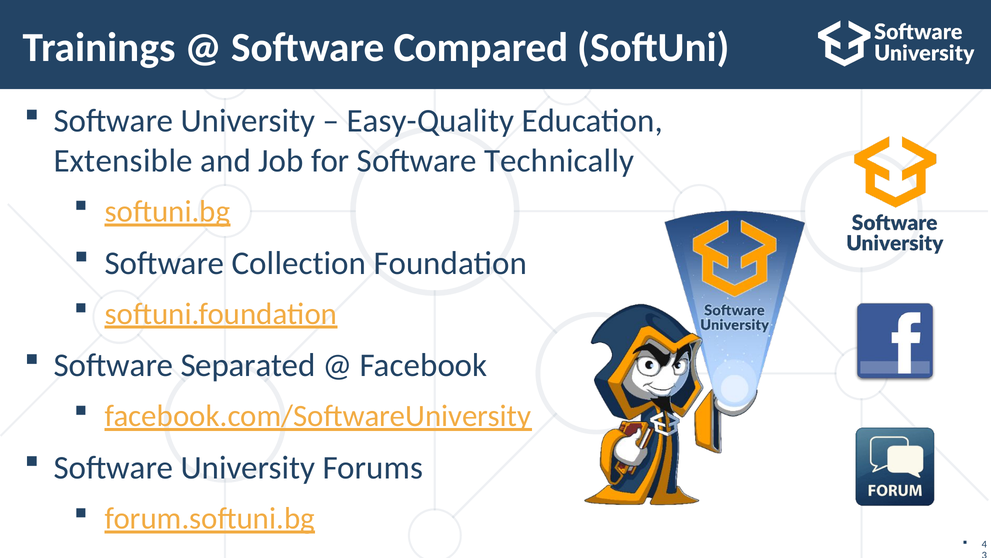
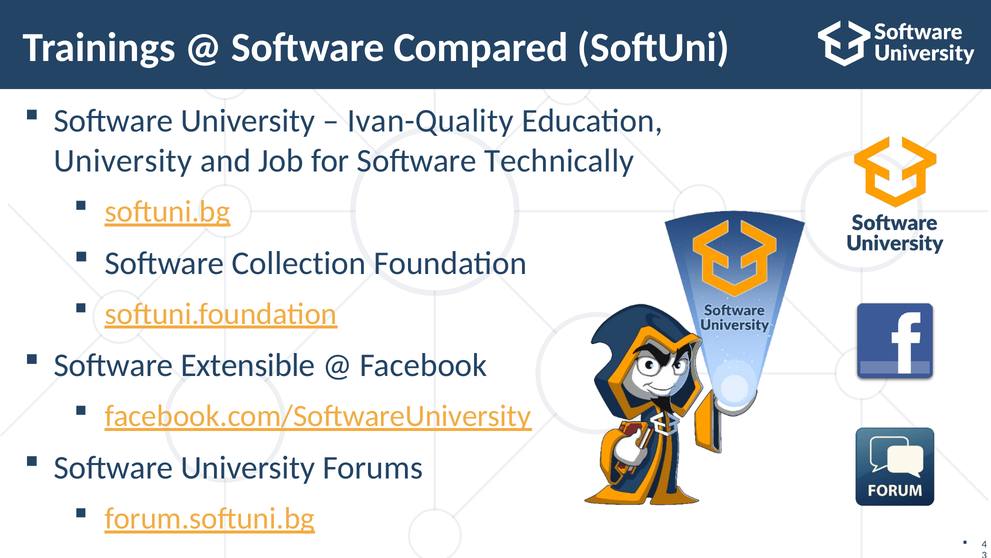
Easy-Quality: Easy-Quality -> Ivan-Quality (430, 121)
Extensible: Extensible -> University (123, 161)
Separated: Separated -> Extensible (248, 365)
